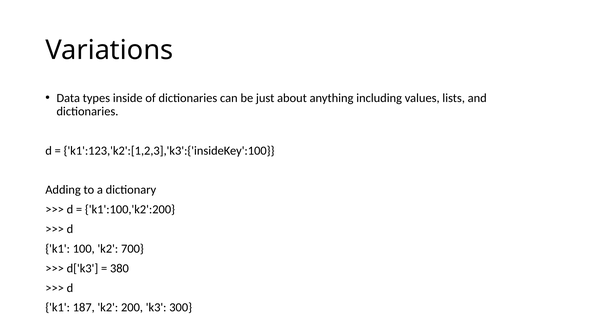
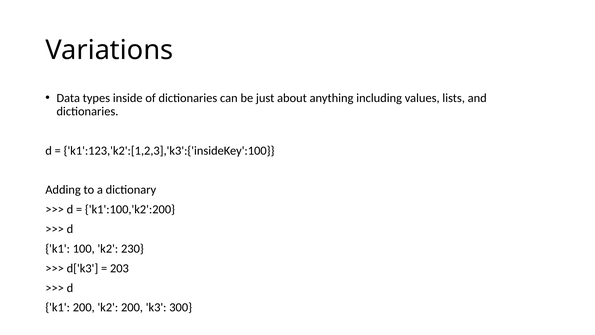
700: 700 -> 230 (132, 248)
380: 380 -> 203 (119, 268)
k1 187: 187 -> 200 (84, 307)
